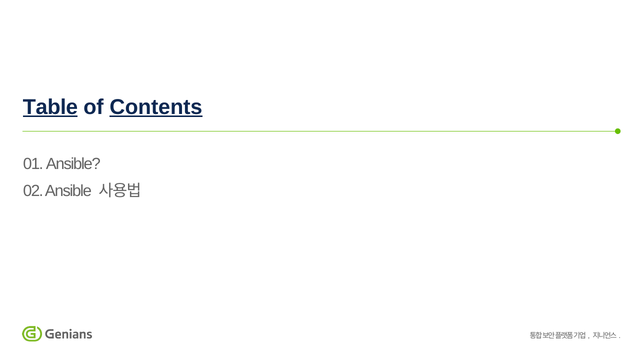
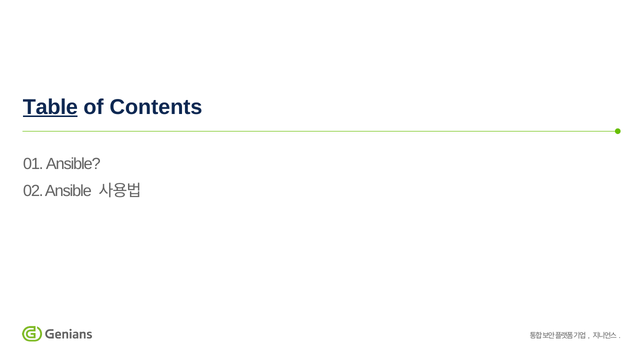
Contents underline: present -> none (156, 107)
